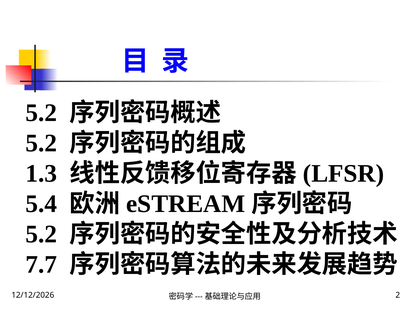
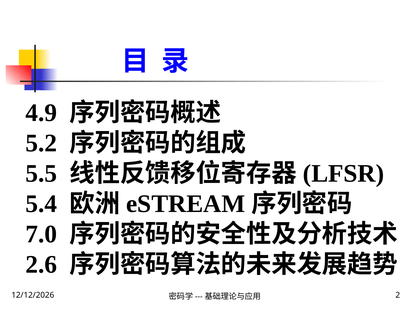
5.2: 5.2 -> 4.9 (41, 113)
1.3: 1.3 -> 5.5 (41, 173)
5.2: 5.2 -> 7.0 (41, 234)
7.7: 7.7 -> 2.6 (41, 264)
